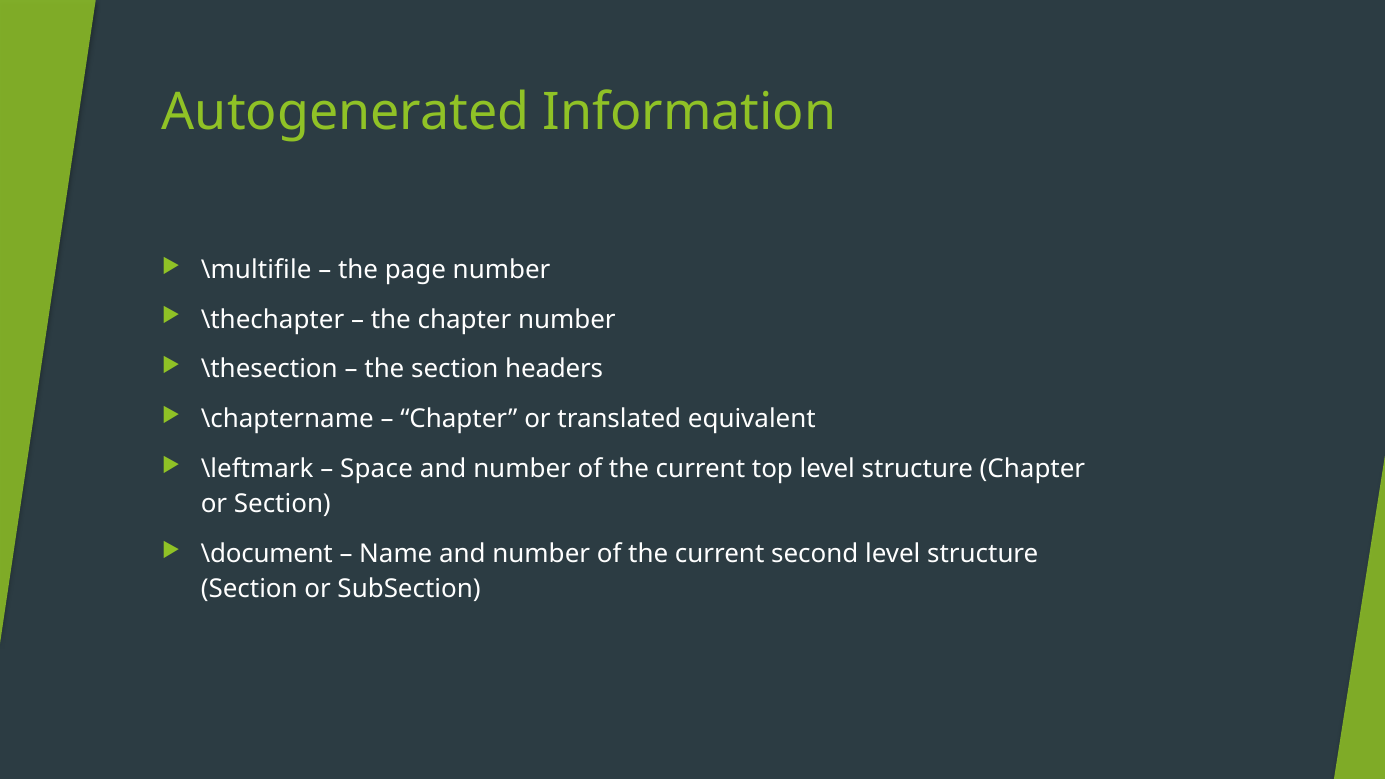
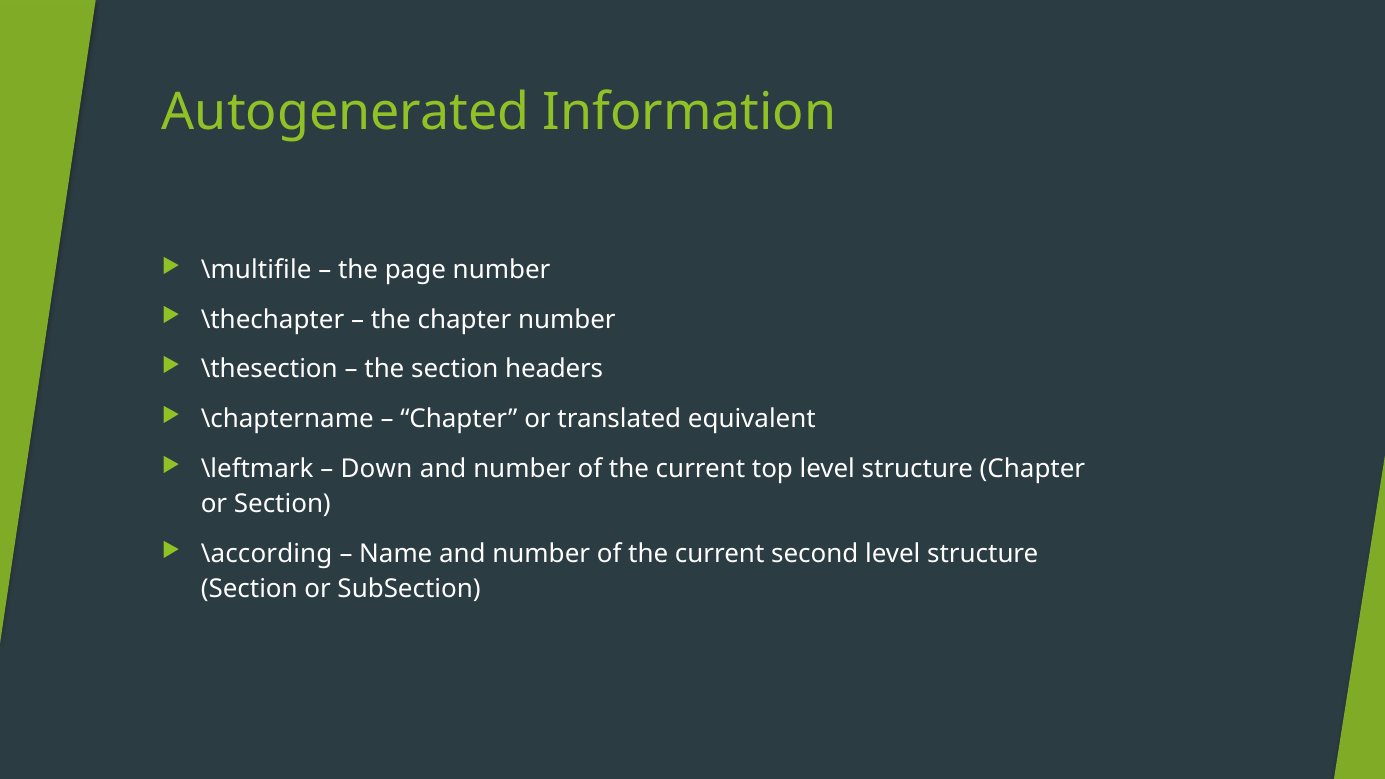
Space: Space -> Down (376, 469)
\document: \document -> \according (267, 554)
